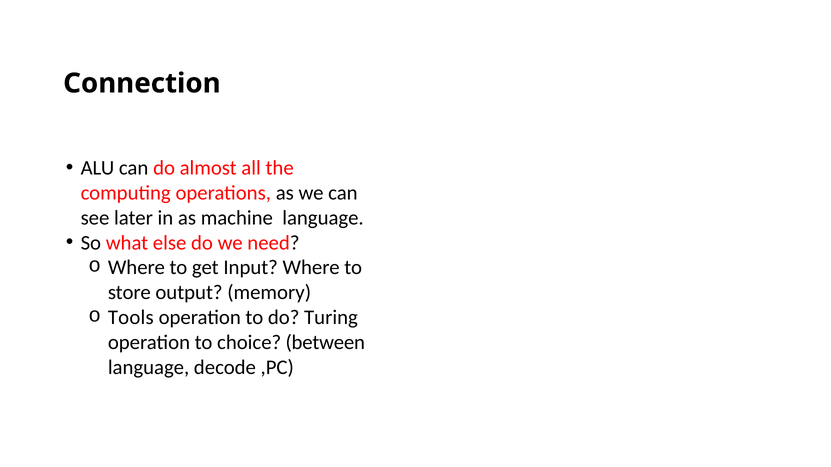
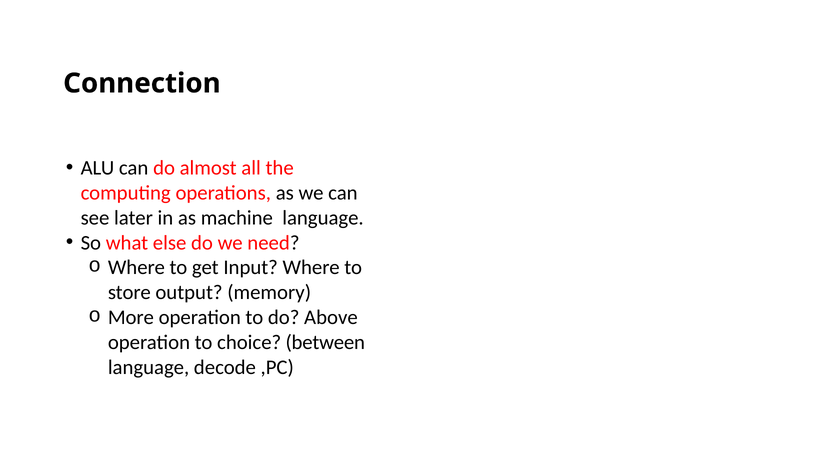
Tools: Tools -> More (131, 318)
Turing: Turing -> Above (331, 318)
